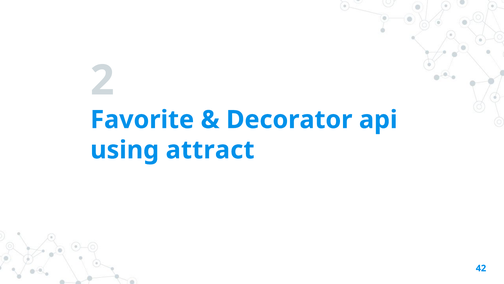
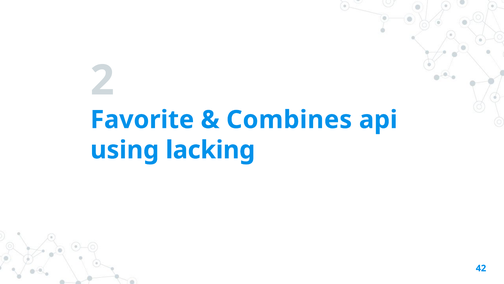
Decorator: Decorator -> Combines (289, 120)
attract: attract -> lacking (210, 150)
